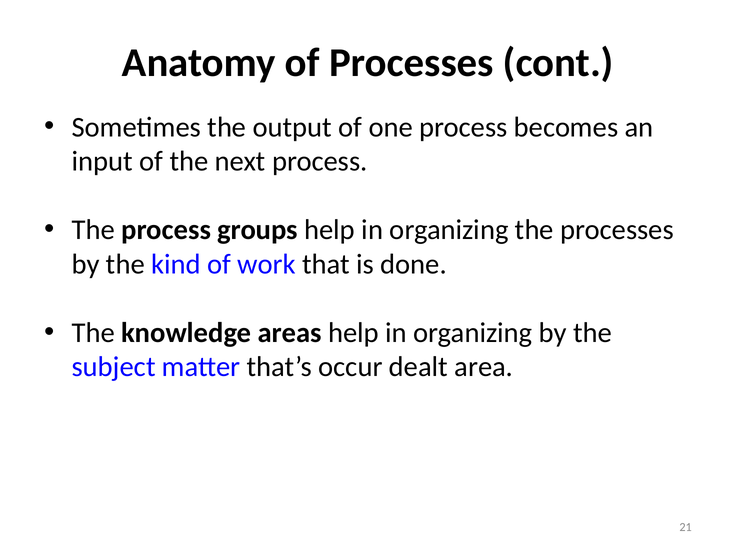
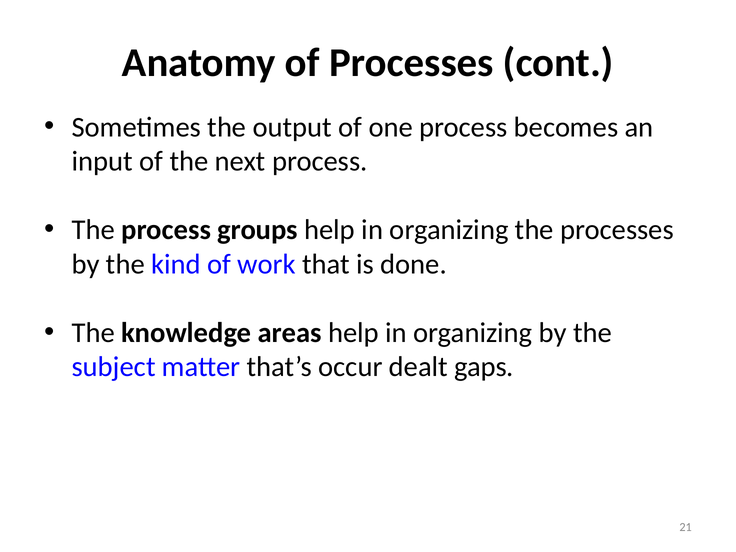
area: area -> gaps (484, 367)
